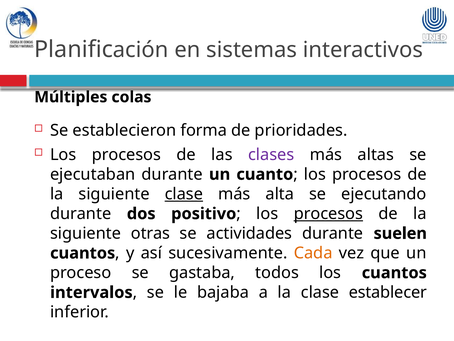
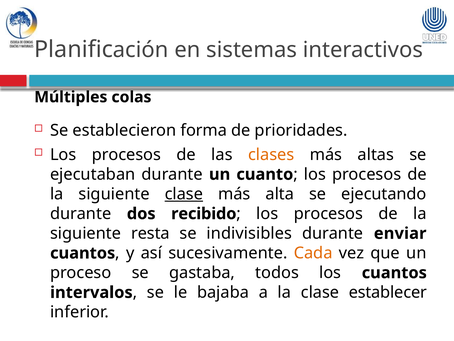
clases colour: purple -> orange (271, 154)
positivo: positivo -> recibido (204, 213)
procesos underline: present -> none (328, 213)
otras: otras -> resta (150, 233)
actividades: actividades -> indivisibles (249, 233)
suelen: suelen -> enviar (400, 233)
